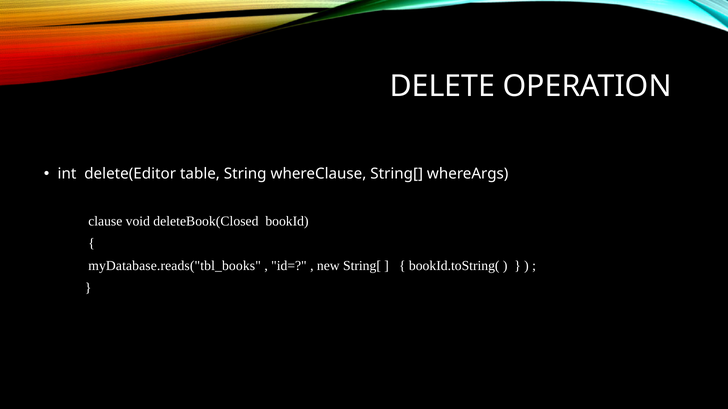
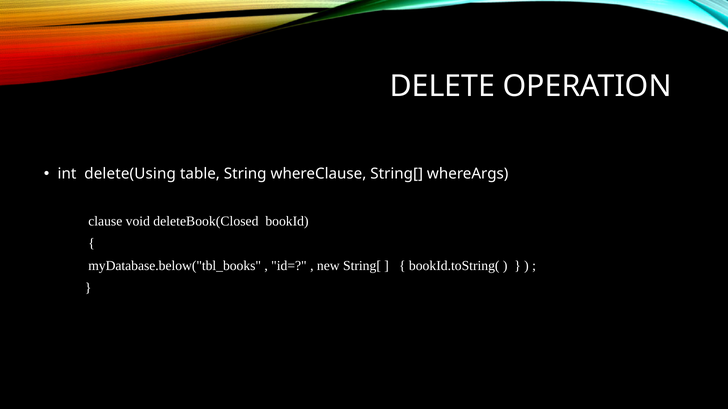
delete(Editor: delete(Editor -> delete(Using (130, 174)
myDatabase.reads("tbl_books: myDatabase.reads("tbl_books -> myDatabase.below("tbl_books (175, 266)
